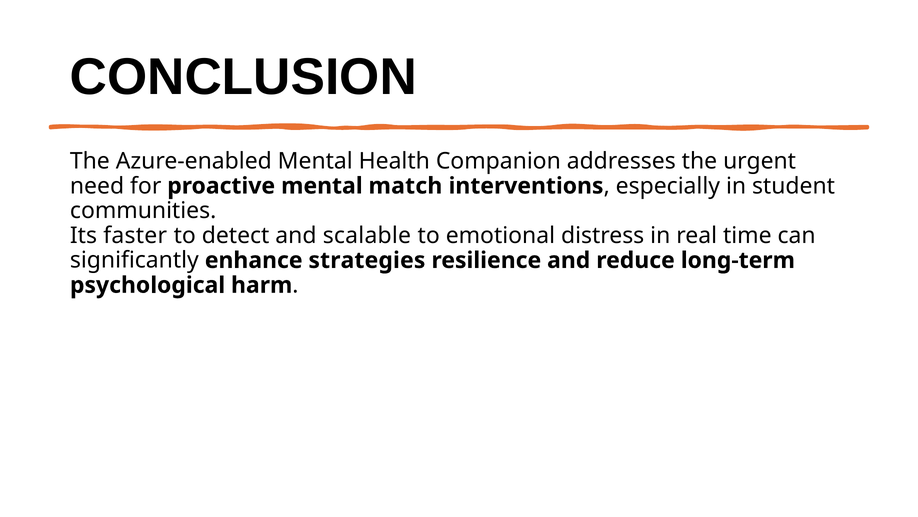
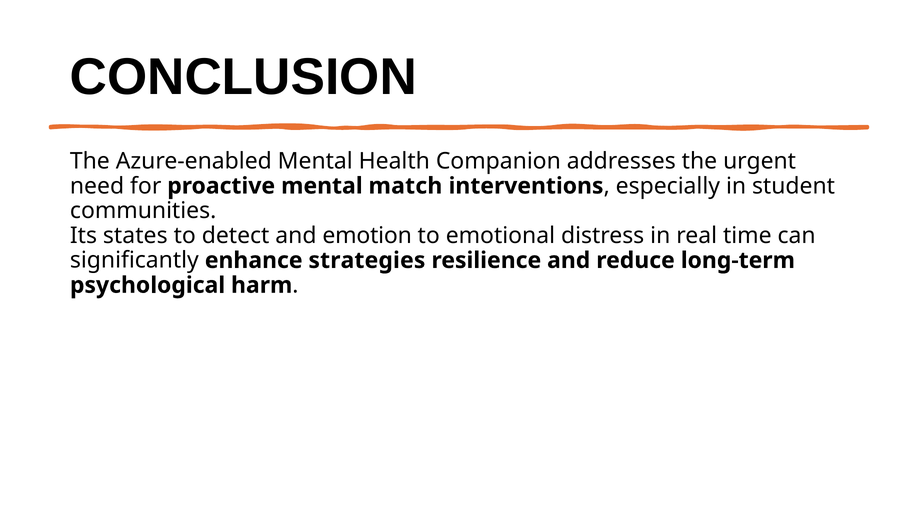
faster: faster -> states (135, 235)
scalable: scalable -> emotion (367, 235)
